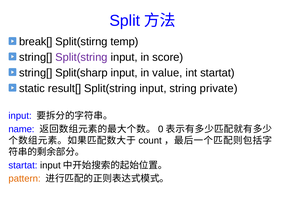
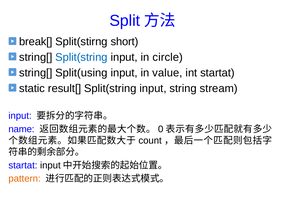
temp: temp -> short (124, 42)
Split(string colour: purple -> blue (81, 57)
score: score -> circle (168, 57)
Split(sharp: Split(sharp -> Split(using (81, 73)
private: private -> stream (219, 88)
